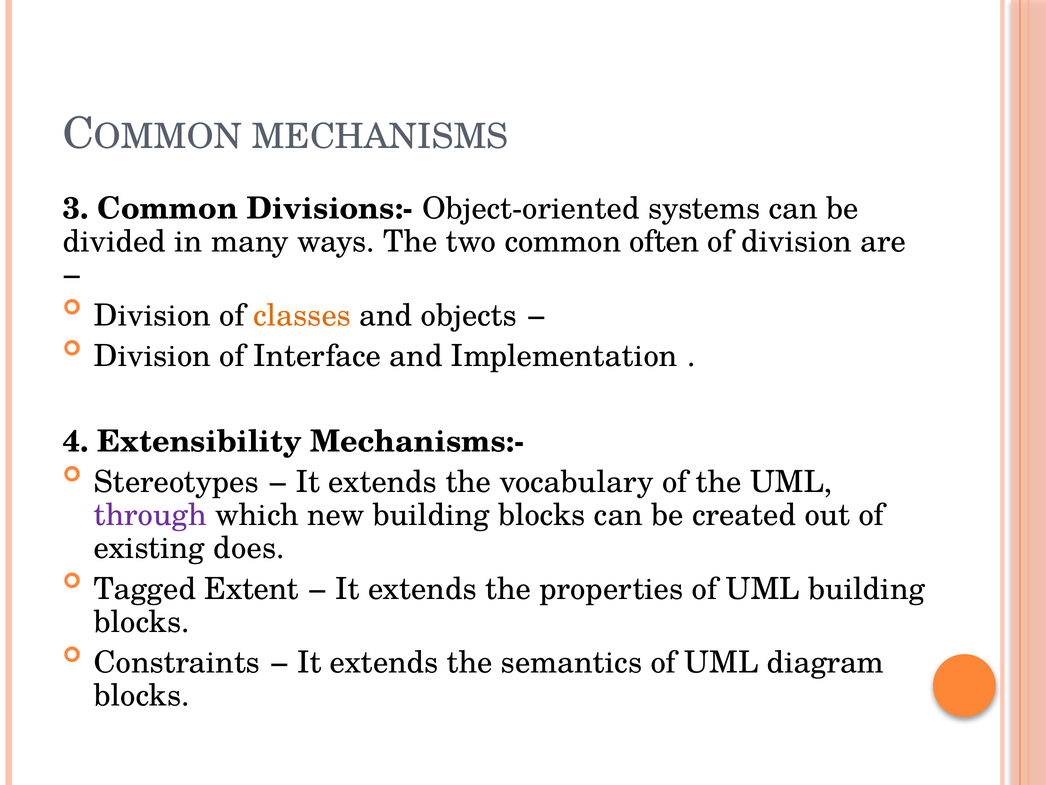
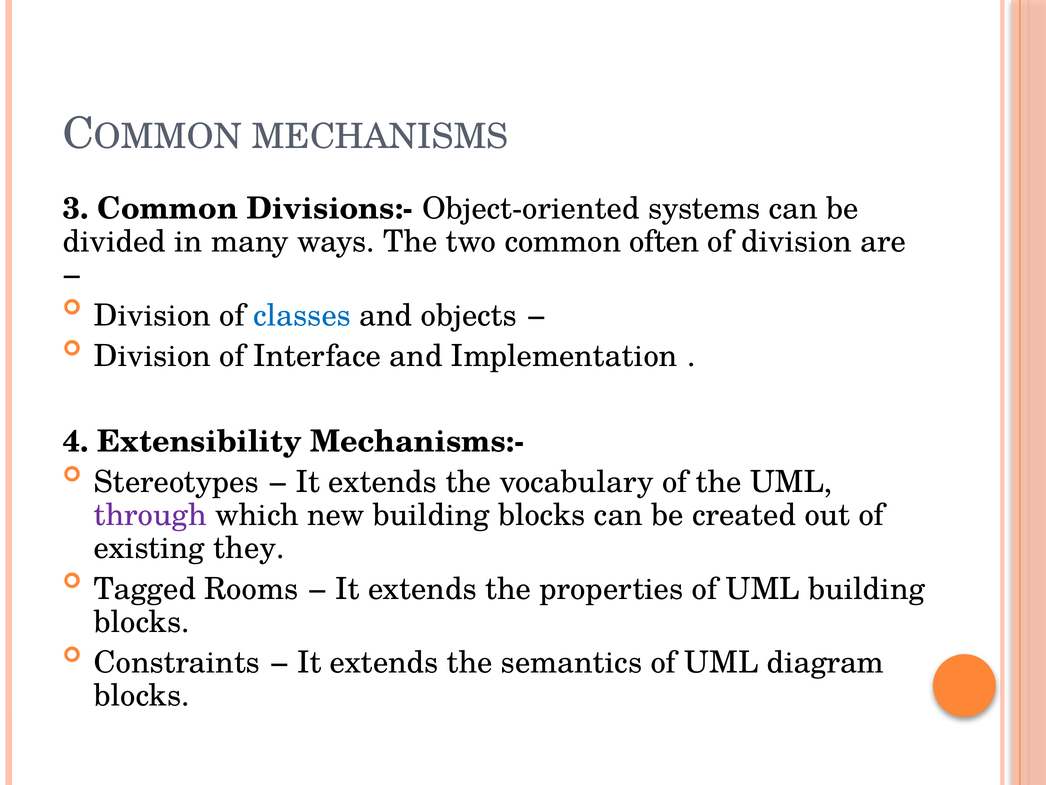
classes colour: orange -> blue (302, 315)
does: does -> they (249, 548)
Extent: Extent -> Rooms (251, 589)
